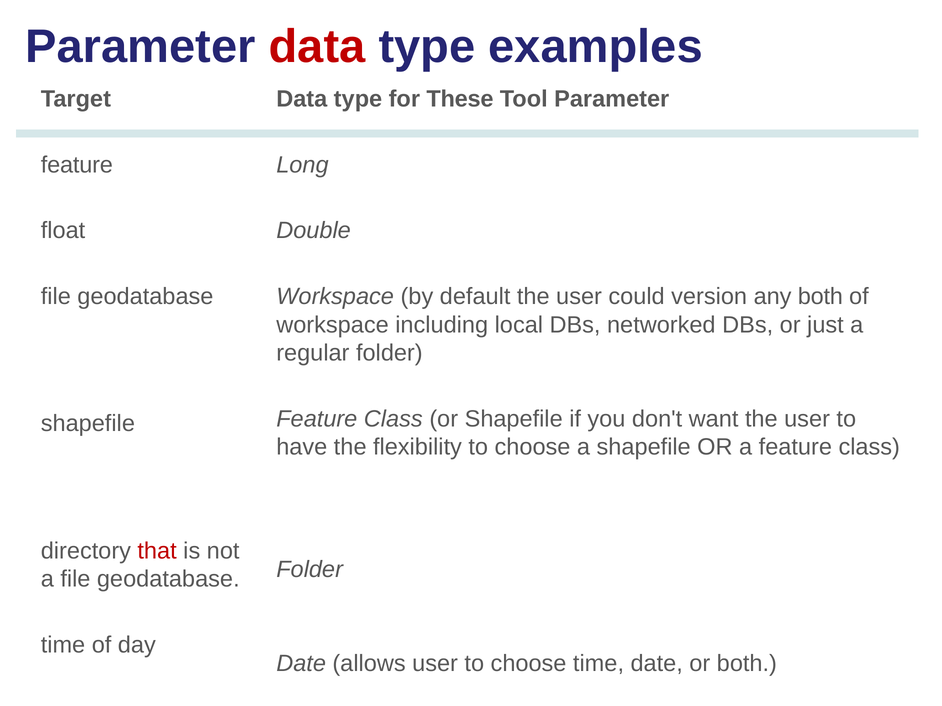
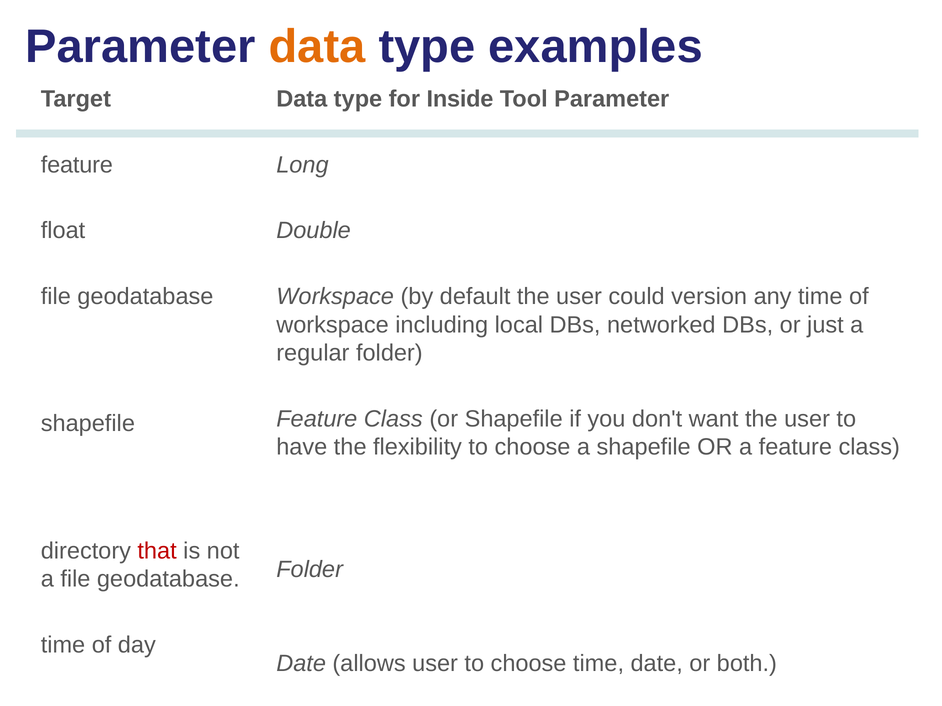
data colour: red -> orange (317, 47)
These: These -> Inside (460, 99)
any both: both -> time (820, 297)
